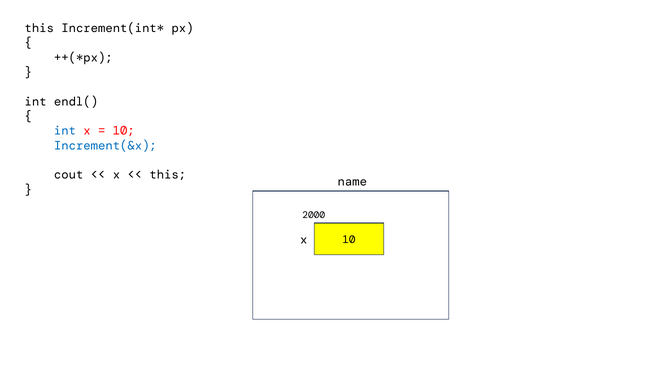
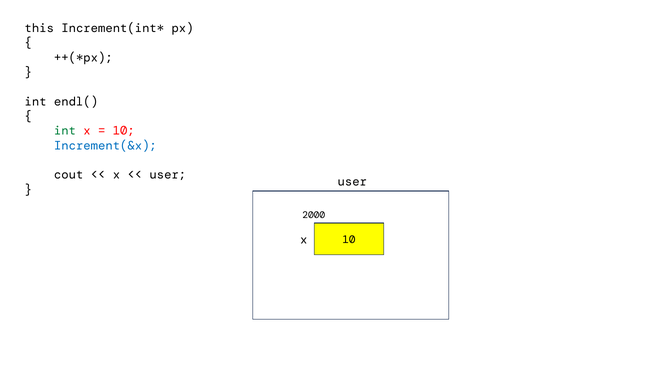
int colour: blue -> green (65, 131)
this: this -> user (168, 175)
name: name -> user (352, 182)
